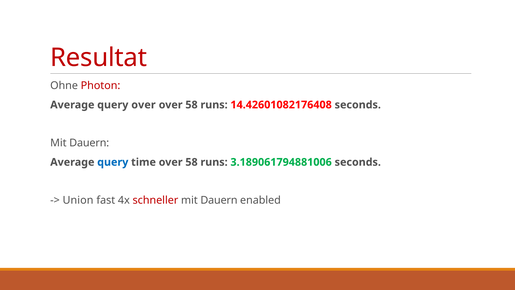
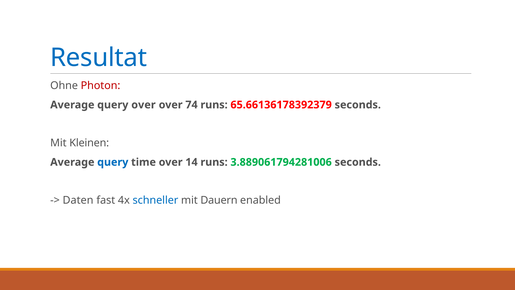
Resultat colour: red -> blue (99, 58)
58: 58 -> 74 (192, 105)
14.42601082176408: 14.42601082176408 -> 65.66136178392379 (281, 105)
Dauern: Dauern -> Kleinen (89, 143)
time over 58: 58 -> 14 (192, 162)
3.189061794881006: 3.189061794881006 -> 3.889061794281006 (281, 162)
Union: Union -> Daten (78, 200)
schneller colour: red -> blue (155, 200)
